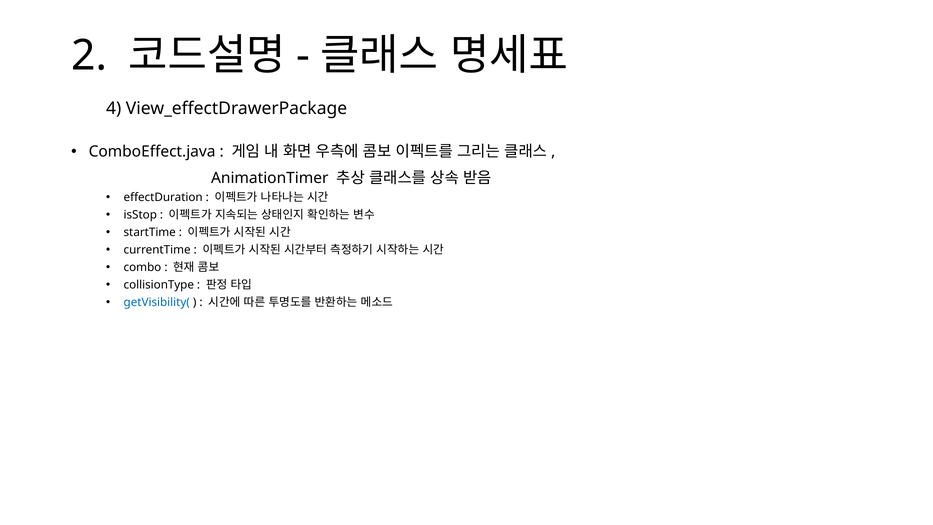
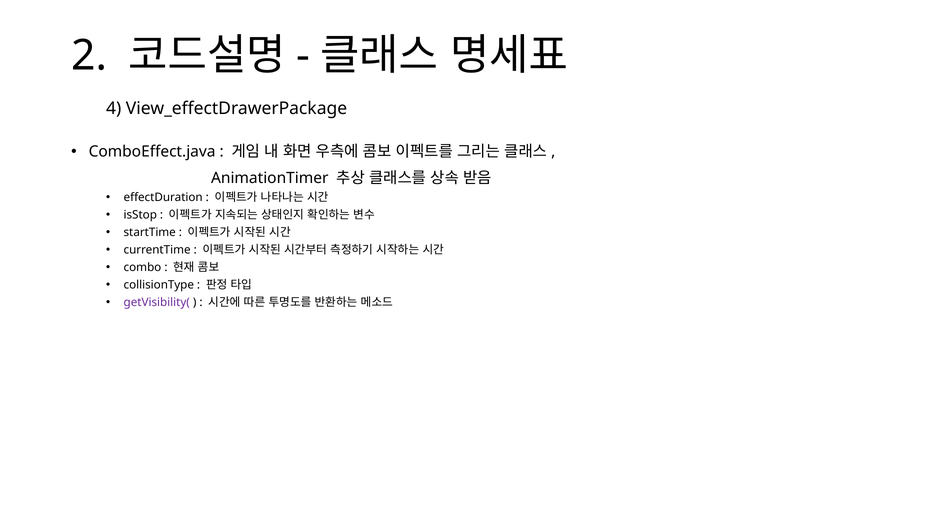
getVisibility( colour: blue -> purple (157, 302)
